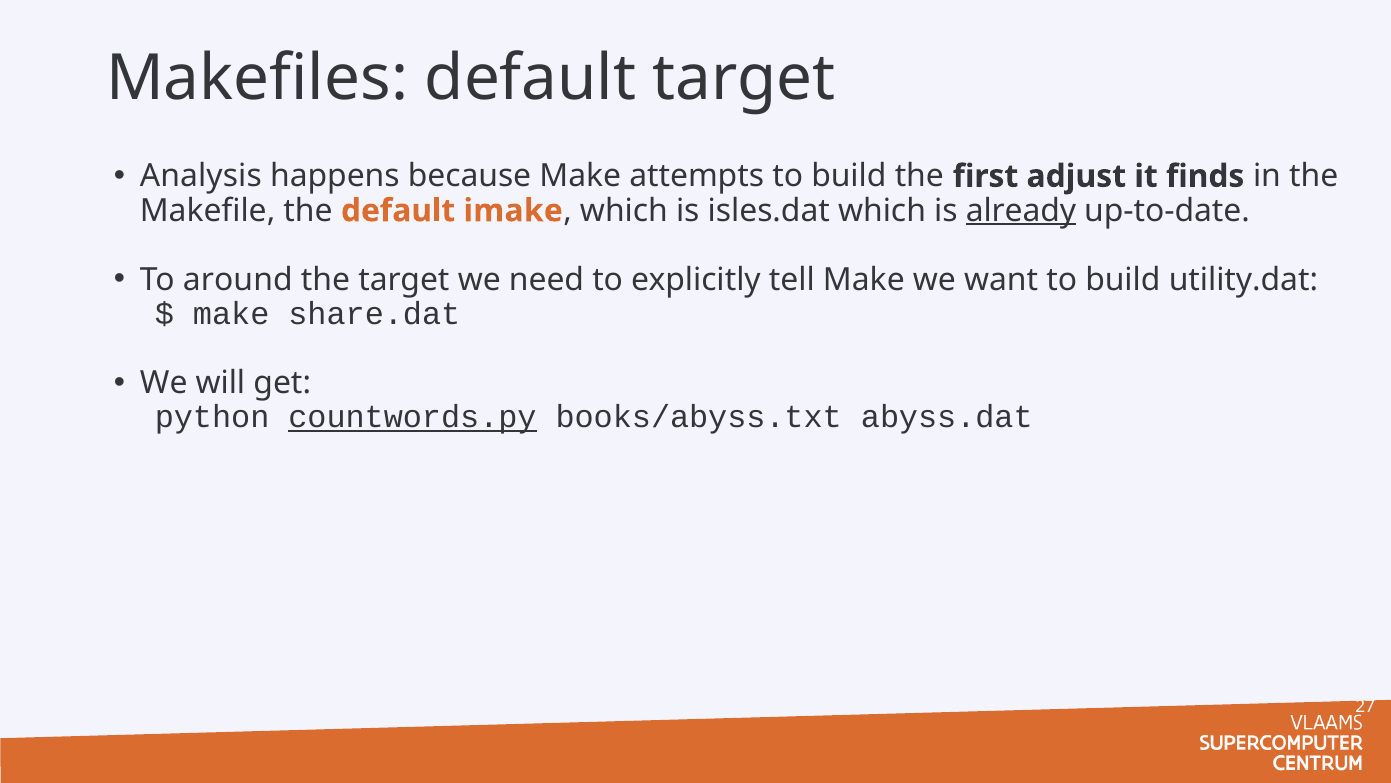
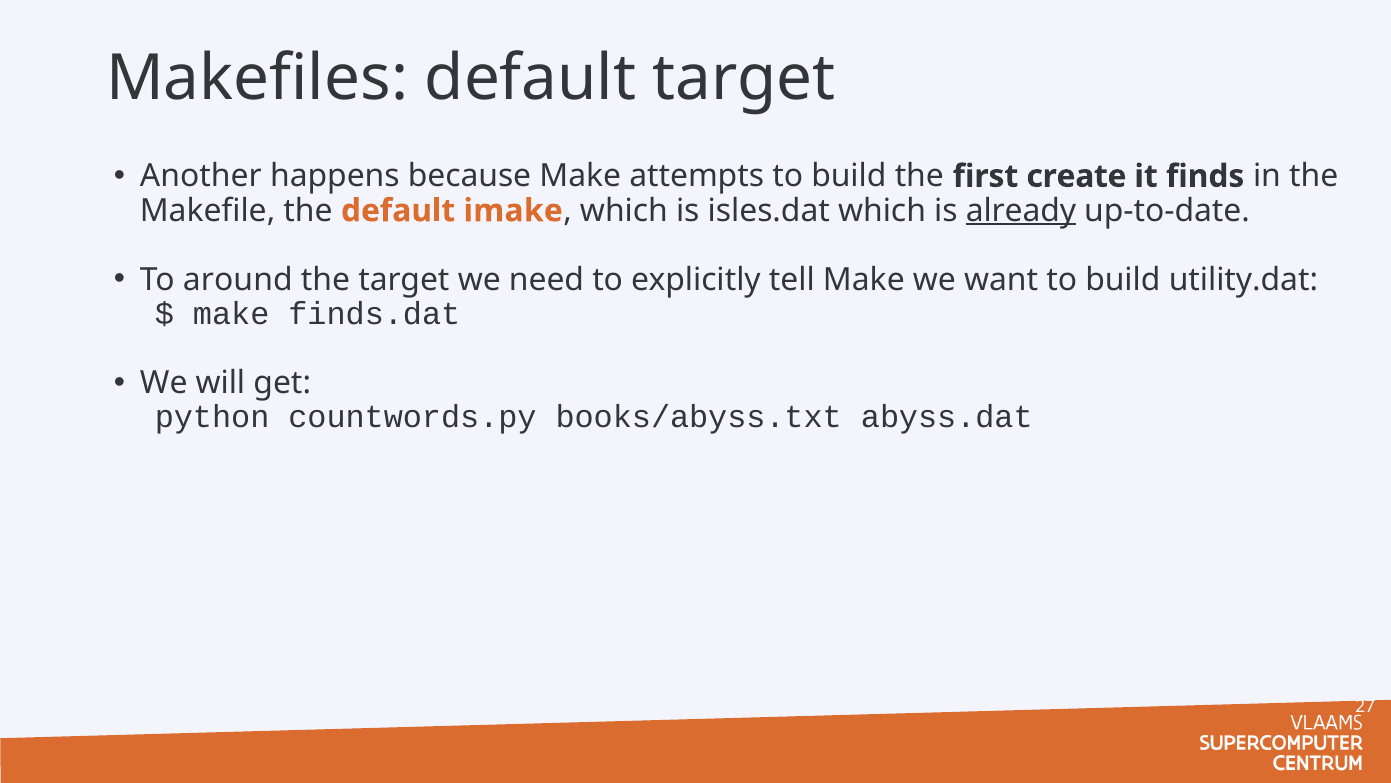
Analysis: Analysis -> Another (201, 176)
adjust: adjust -> create (1076, 176)
share.dat: share.dat -> finds.dat (374, 314)
countwords.py underline: present -> none (412, 417)
